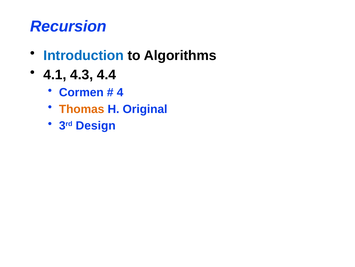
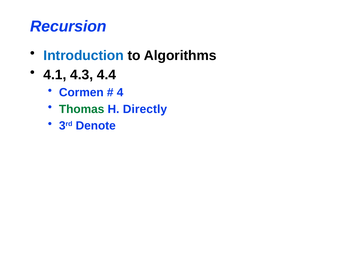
Thomas colour: orange -> green (82, 109)
Original: Original -> Directly (145, 109)
Design: Design -> Denote (96, 125)
